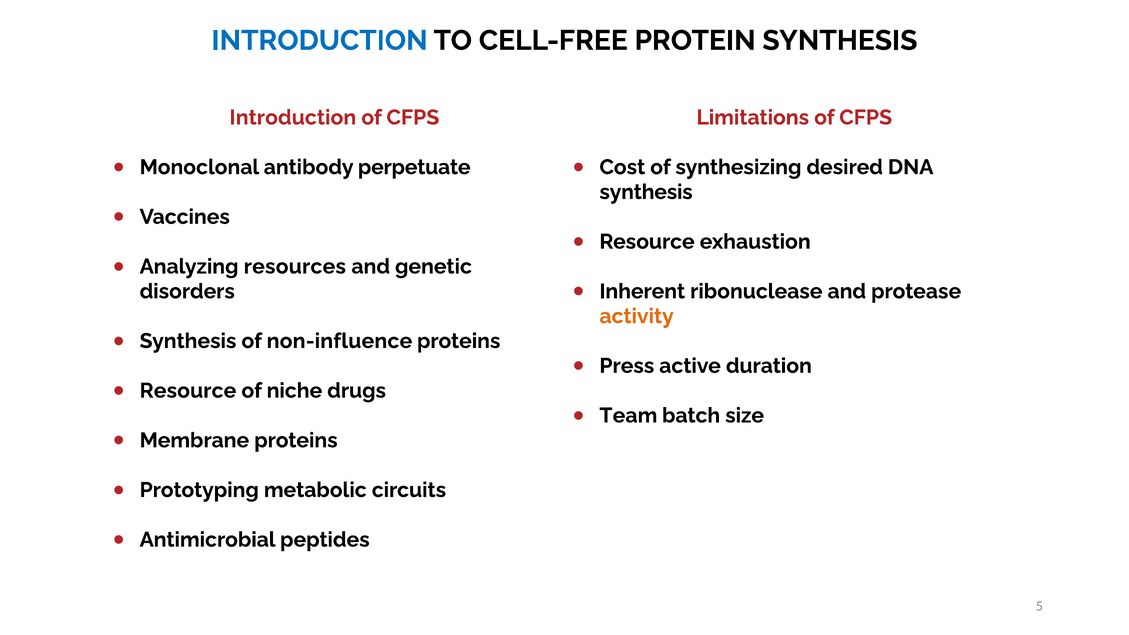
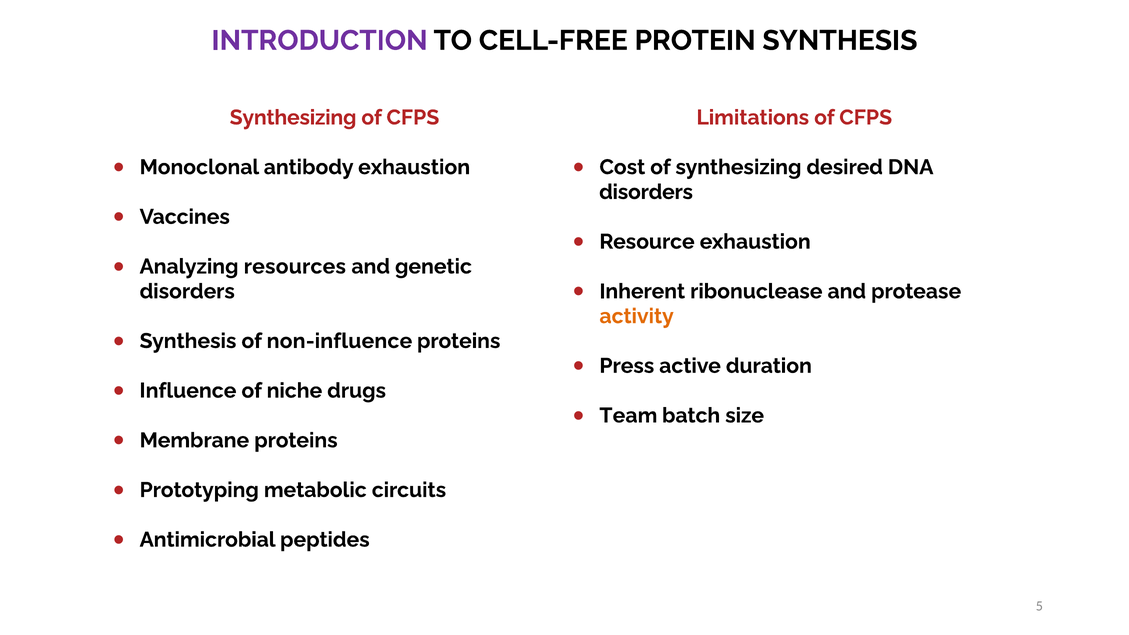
INTRODUCTION colour: blue -> purple (320, 41)
Introduction: Introduction -> Synthesizing (293, 118)
antibody perpetuate: perpetuate -> exhaustion (414, 167)
synthesis: synthesis -> disorders (646, 192)
Resource: Resource -> Influence (188, 391)
